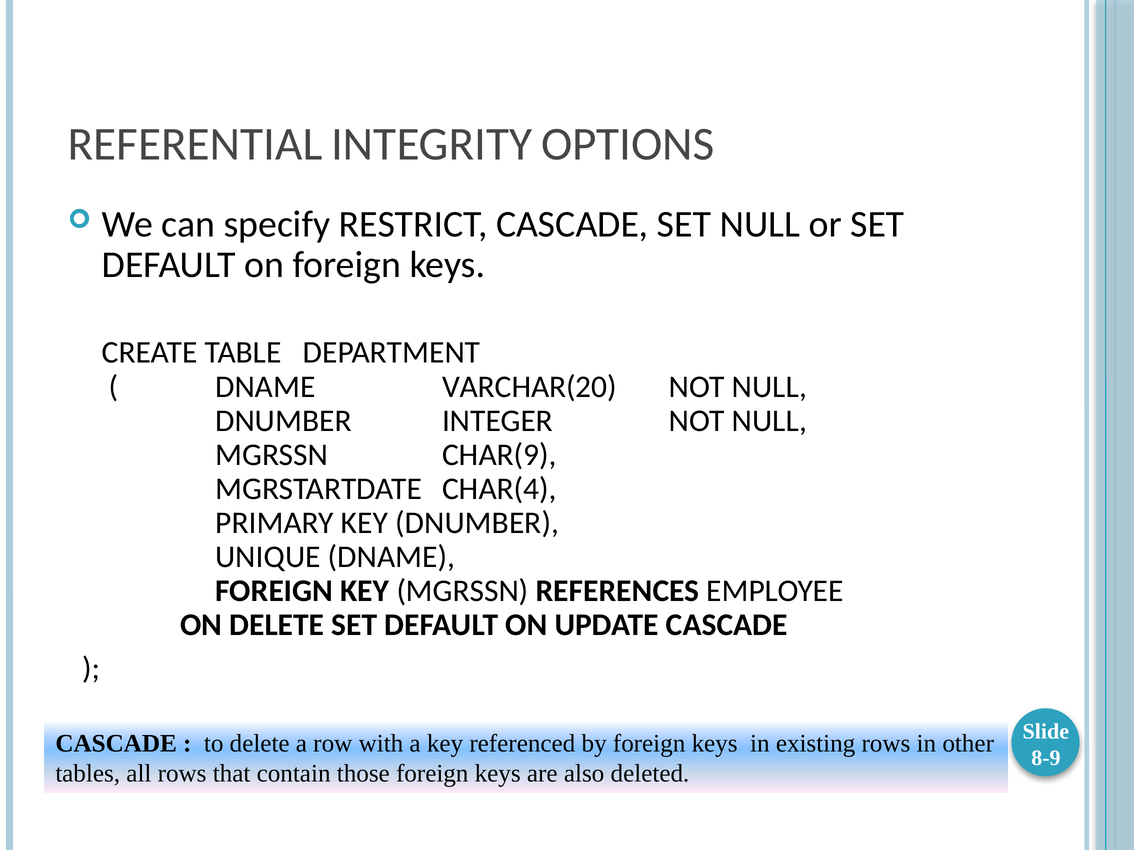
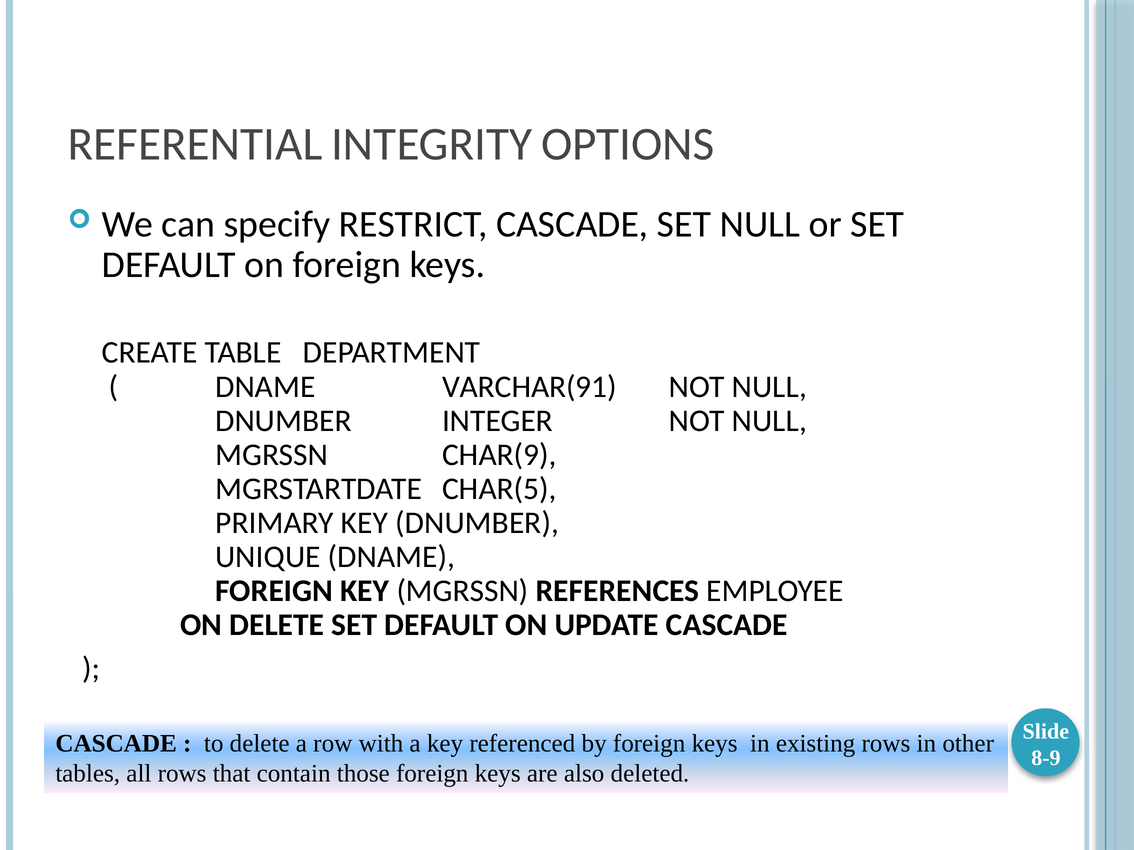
VARCHAR(20: VARCHAR(20 -> VARCHAR(91 (529, 387)
CHAR(4: CHAR(4 -> CHAR(5 (499, 489)
